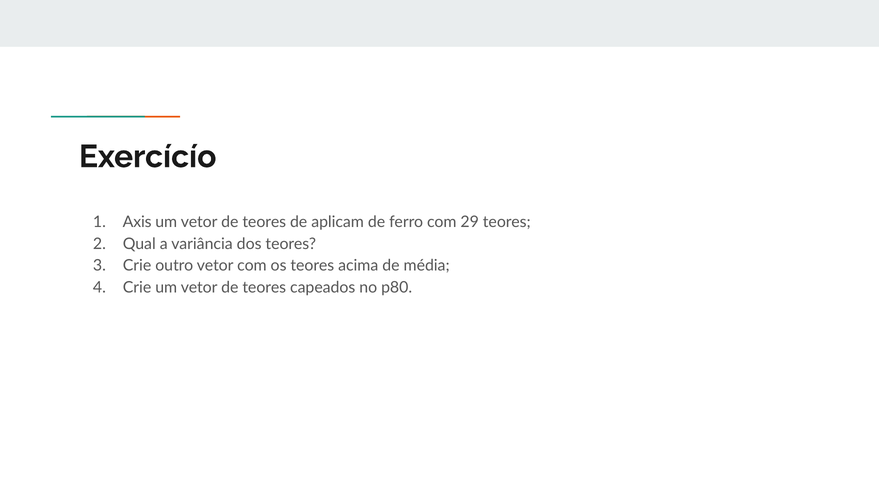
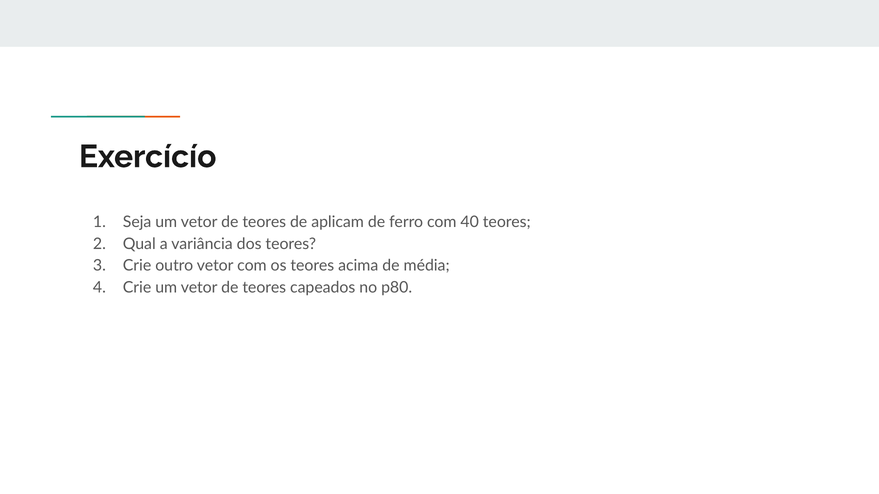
Axis: Axis -> Seja (137, 222)
29: 29 -> 40 (470, 222)
